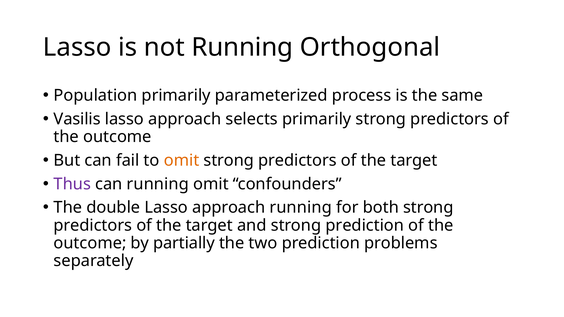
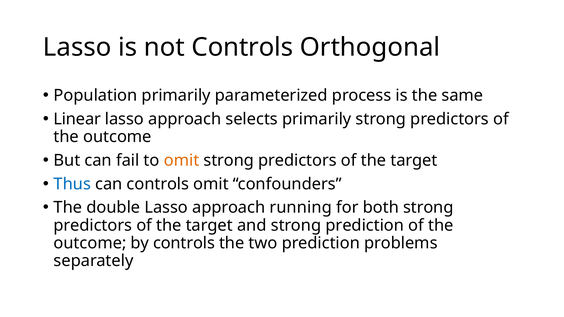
not Running: Running -> Controls (242, 47)
Vasilis: Vasilis -> Linear (77, 119)
Thus colour: purple -> blue (72, 184)
can running: running -> controls (158, 184)
by partially: partially -> controls (184, 243)
